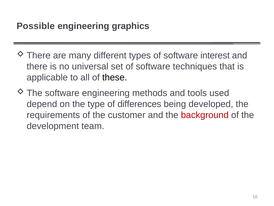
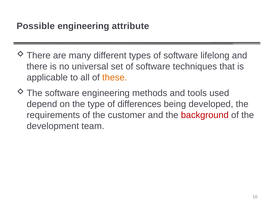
graphics: graphics -> attribute (130, 26)
interest: interest -> lifelong (215, 55)
these colour: black -> orange (115, 77)
